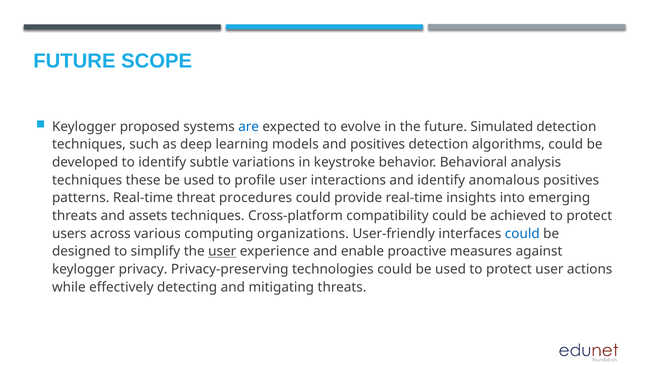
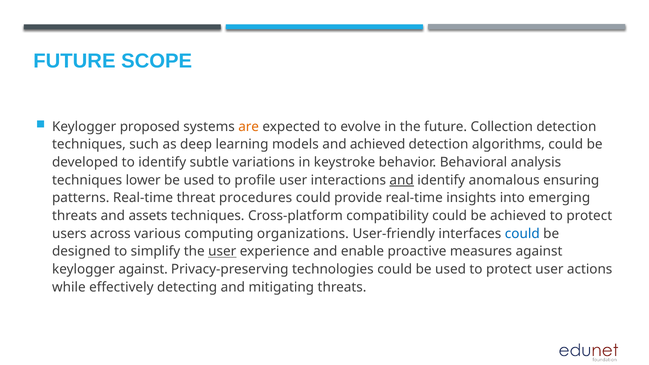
are colour: blue -> orange (249, 127)
Simulated: Simulated -> Collection (502, 127)
and positives: positives -> achieved (378, 144)
these: these -> lower (143, 180)
and underline: none -> present (402, 180)
anomalous positives: positives -> ensuring (571, 180)
keylogger privacy: privacy -> against (143, 269)
